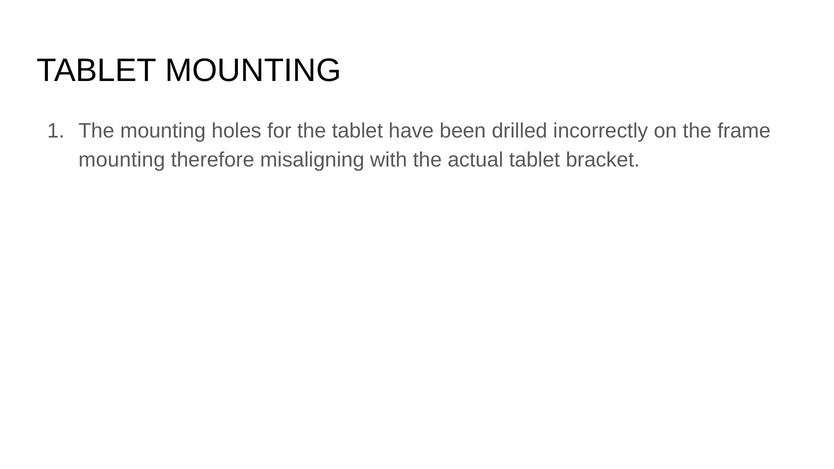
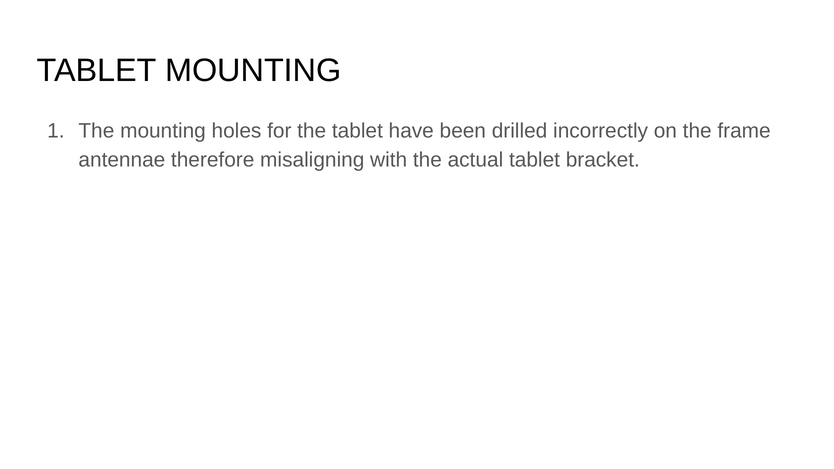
mounting: mounting -> antennae (122, 160)
